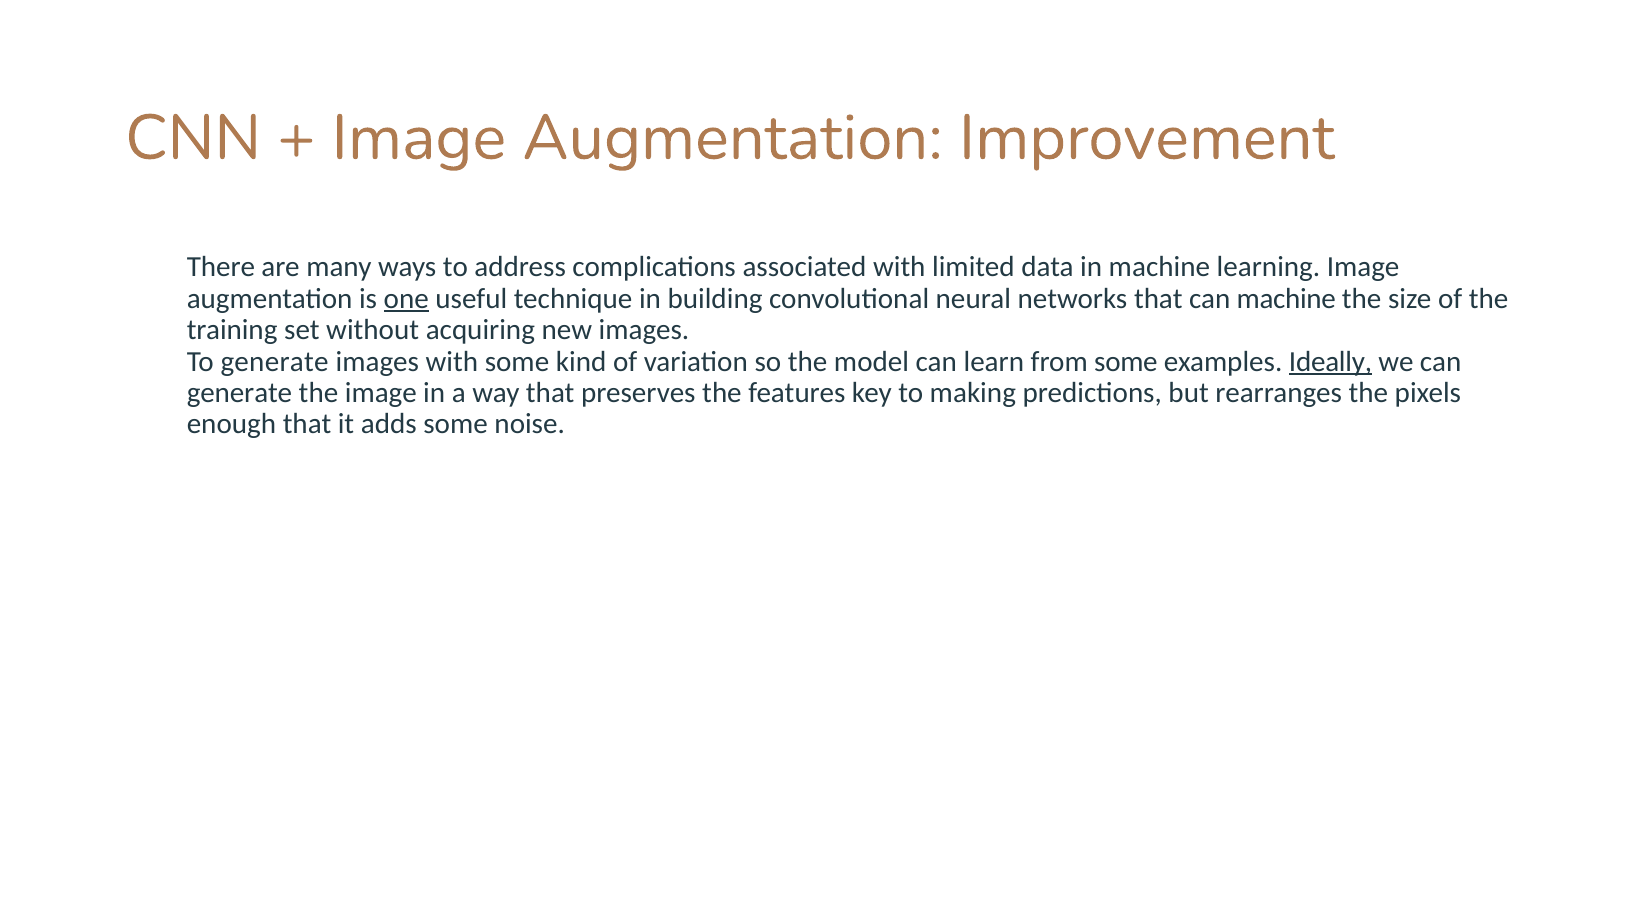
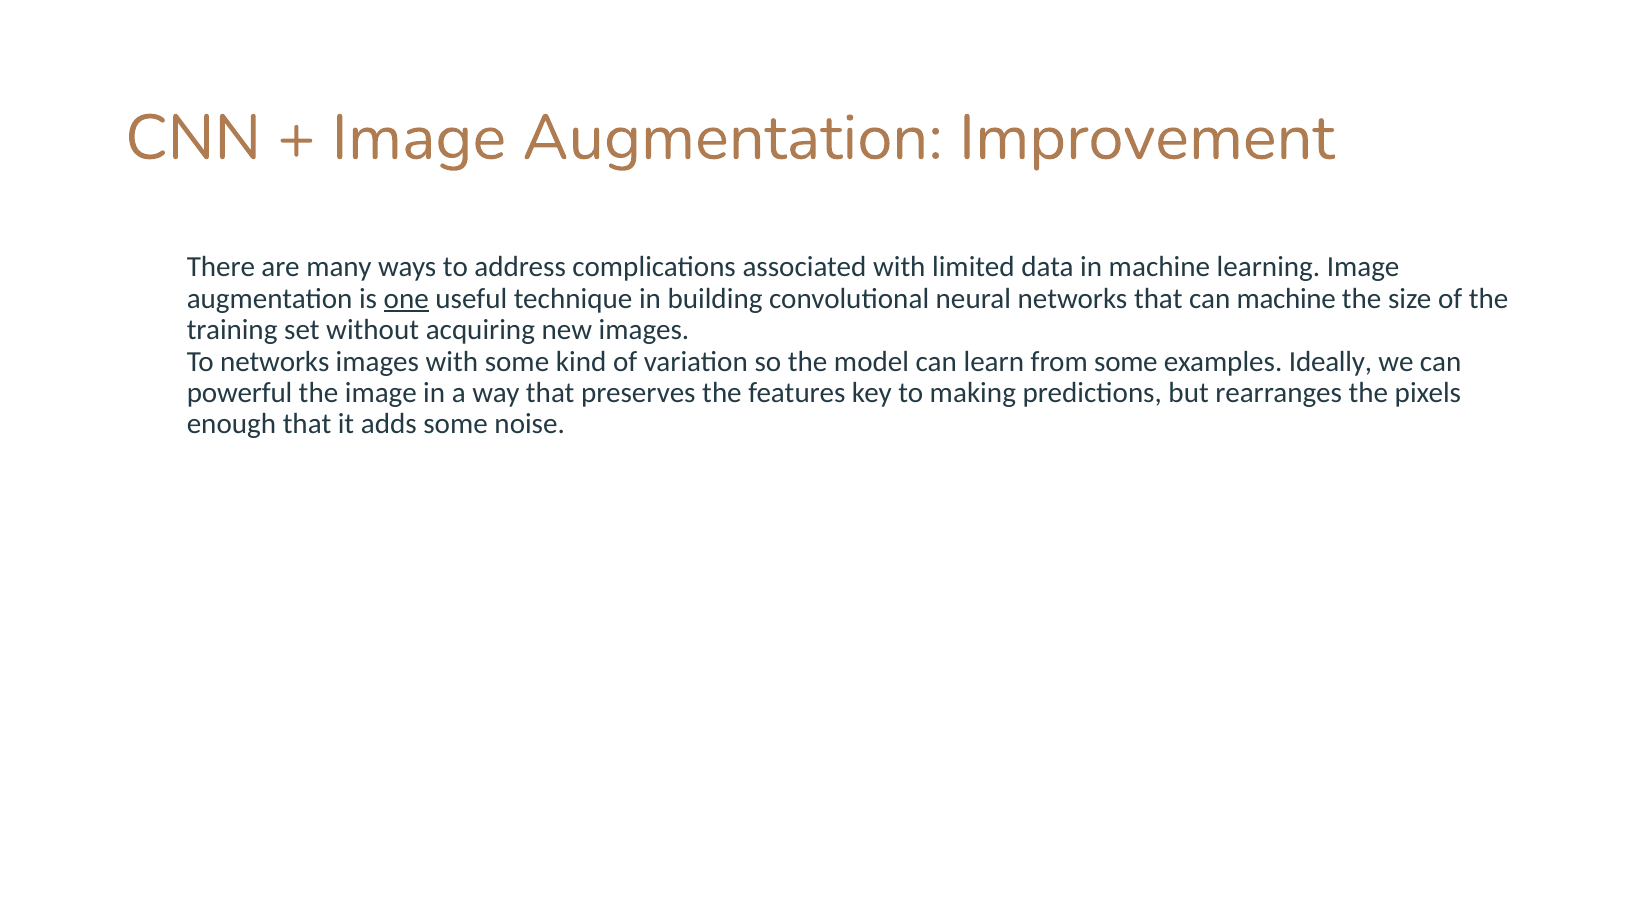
To generate: generate -> networks (275, 362)
Ideally underline: present -> none (1330, 362)
generate: generate -> powerful (240, 393)
